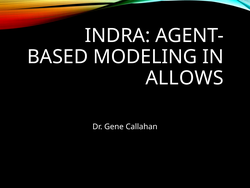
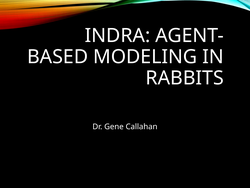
ALLOWS: ALLOWS -> RABBITS (185, 78)
